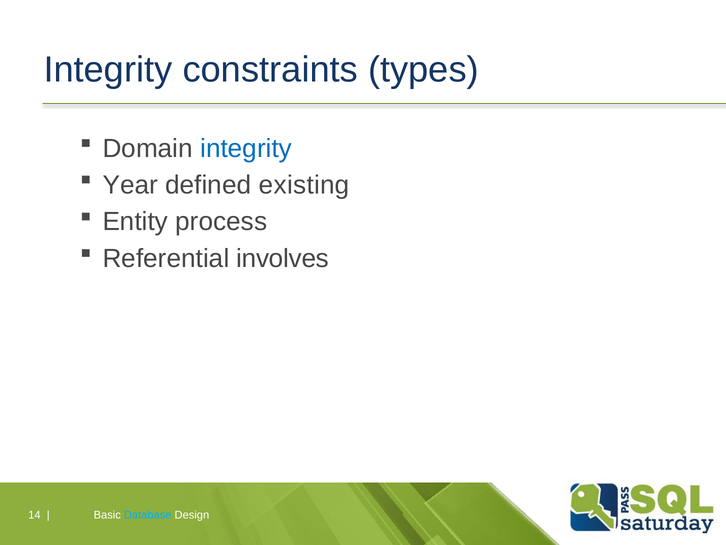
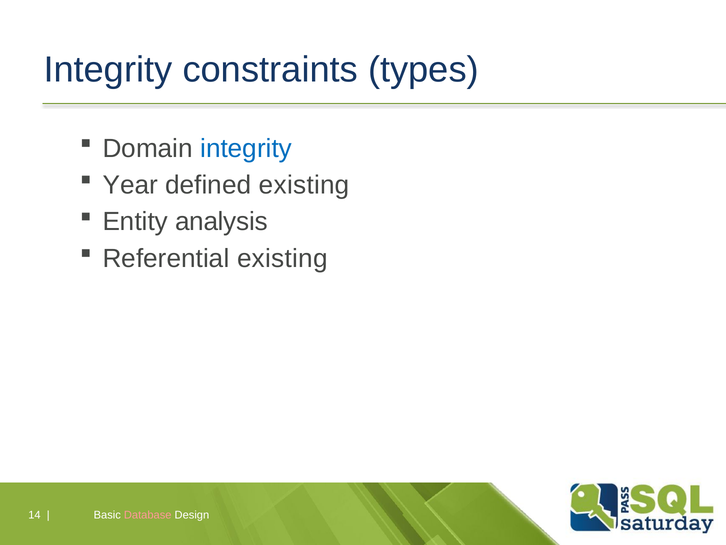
process: process -> analysis (221, 222)
Referential involves: involves -> existing (282, 258)
Database colour: light blue -> pink (148, 514)
